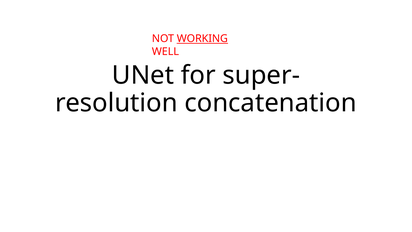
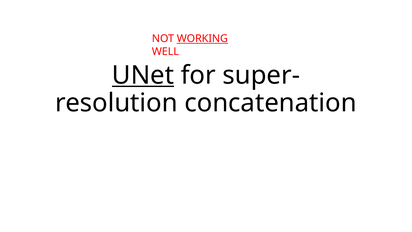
UNet underline: none -> present (143, 75)
